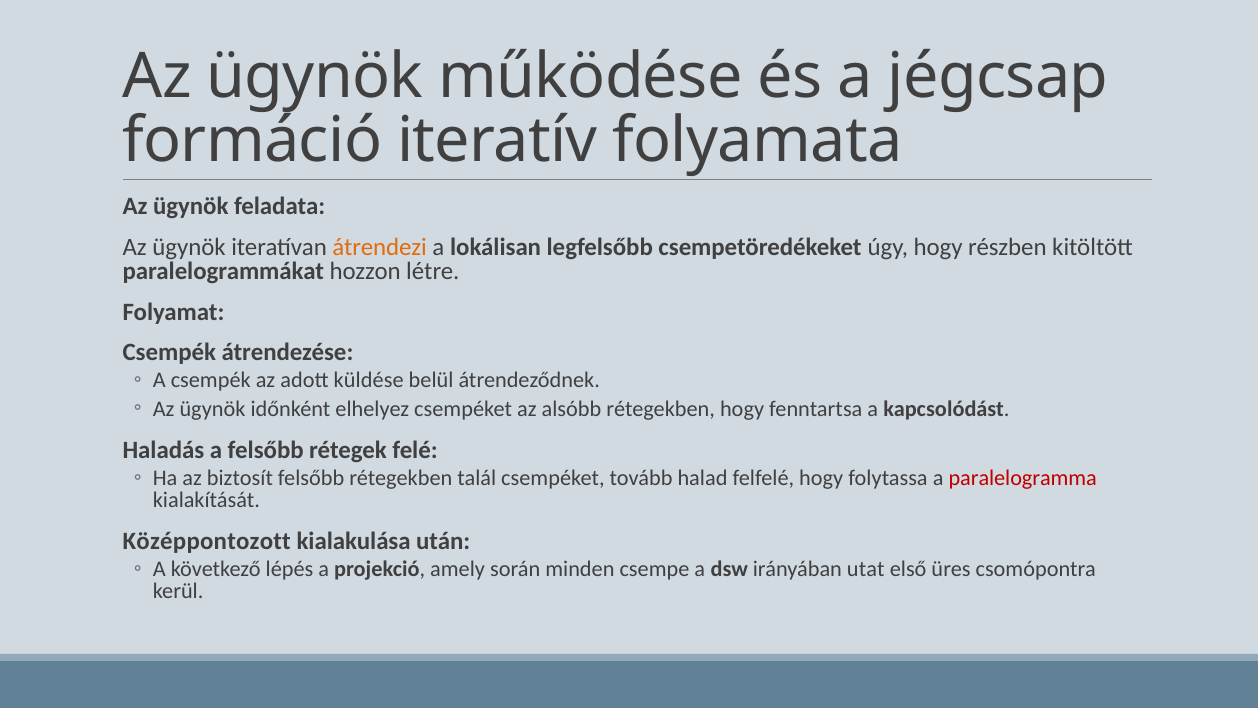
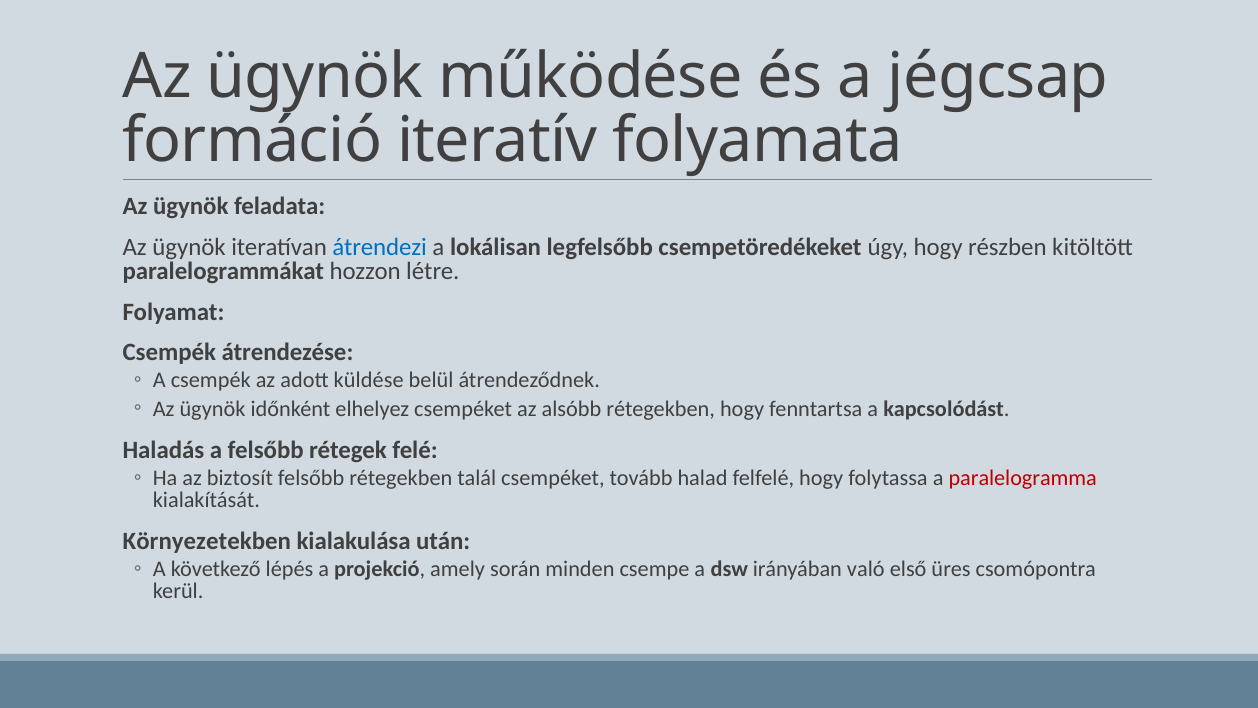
átrendezi colour: orange -> blue (380, 247)
Középpontozott: Középpontozott -> Környezetekben (207, 541)
utat: utat -> való (866, 569)
